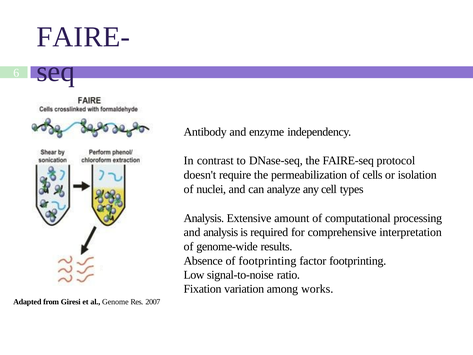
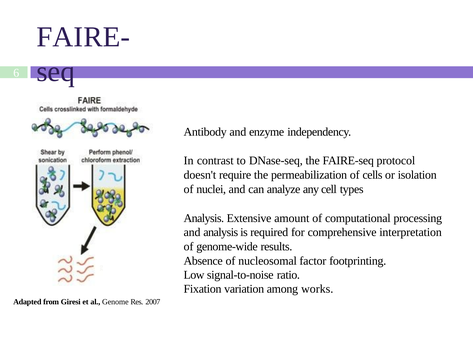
of footprinting: footprinting -> nucleosomal (268, 261)
